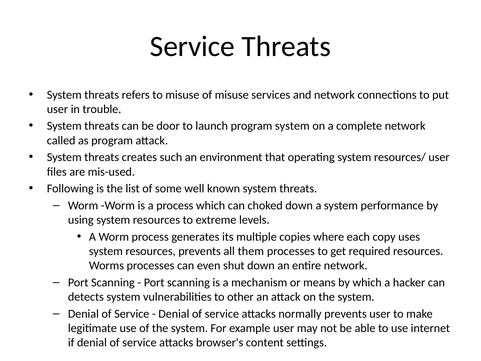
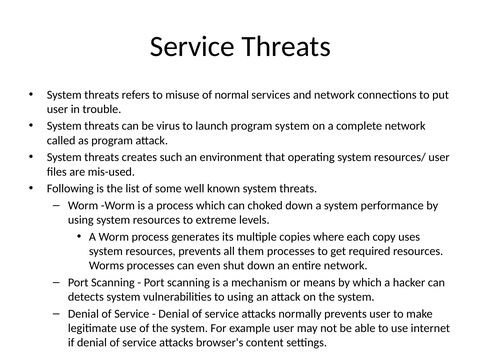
of misuse: misuse -> normal (232, 95)
door: door -> virus (168, 126)
to other: other -> using (240, 297)
